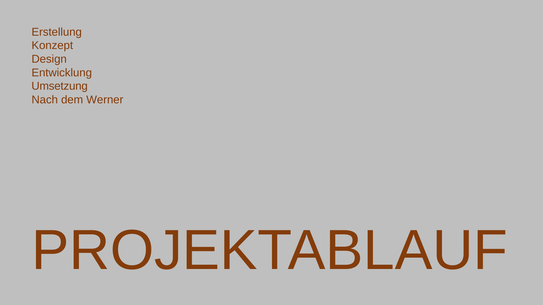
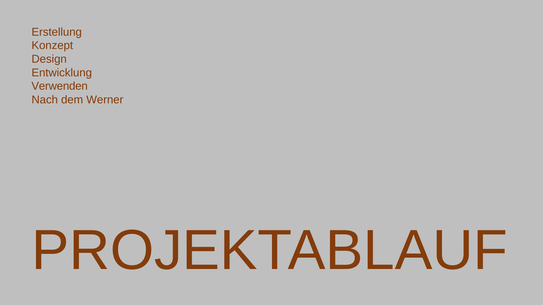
Umsetzung: Umsetzung -> Verwenden (60, 86)
